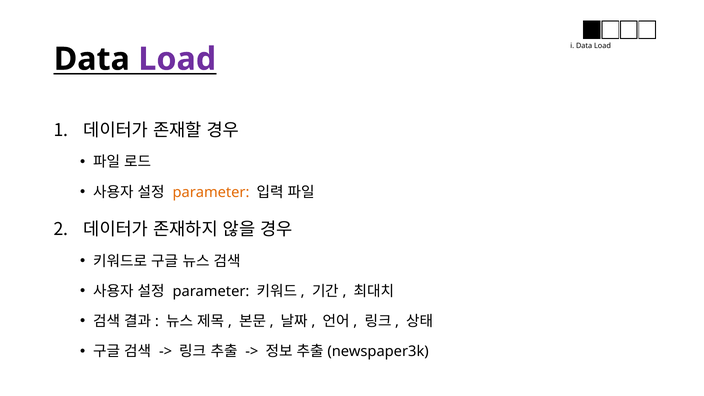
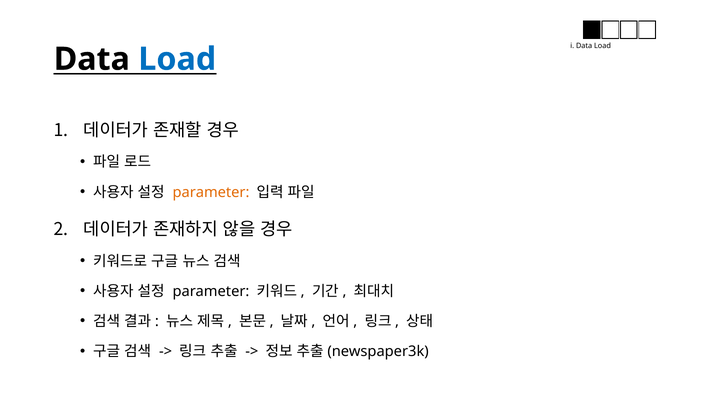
Load colour: purple -> blue (177, 59)
